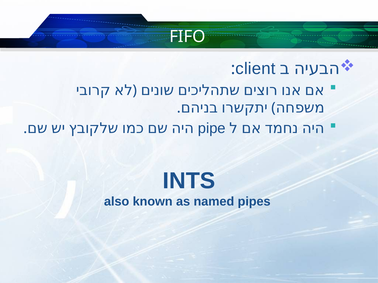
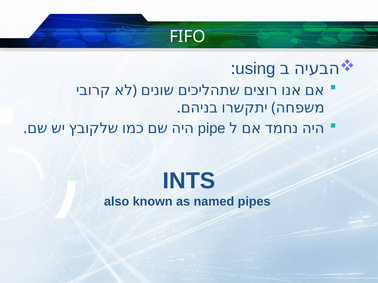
client: client -> using (256, 69)
